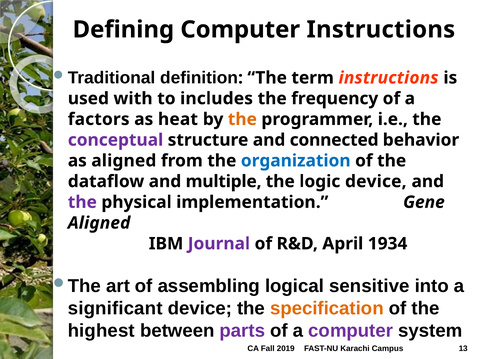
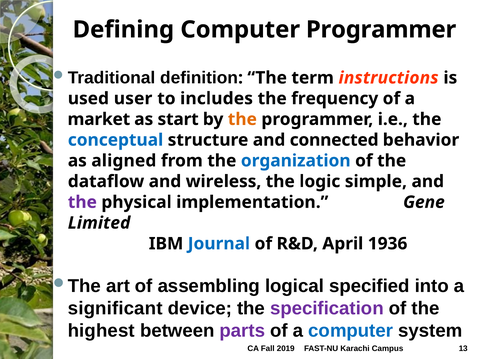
Computer Instructions: Instructions -> Programmer (381, 30)
with: with -> user (133, 99)
factors: factors -> market (99, 119)
heat: heat -> start (178, 119)
conceptual colour: purple -> blue (116, 140)
multiple: multiple -> wireless (224, 182)
logic device: device -> simple (376, 182)
Aligned: Aligned -> Limited (99, 223)
Journal colour: purple -> blue (219, 244)
1934: 1934 -> 1936 (388, 244)
sensitive: sensitive -> specified (369, 286)
specification colour: orange -> purple (327, 309)
computer colour: purple -> blue (351, 331)
